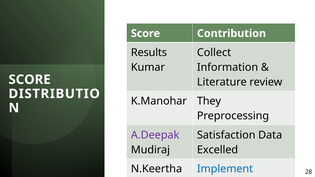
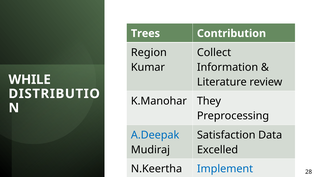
Score: Score -> Trees (145, 33)
Results: Results -> Region (149, 53)
SCORE: SCORE -> WHILE (30, 80)
A.Deepak colour: purple -> blue (155, 135)
